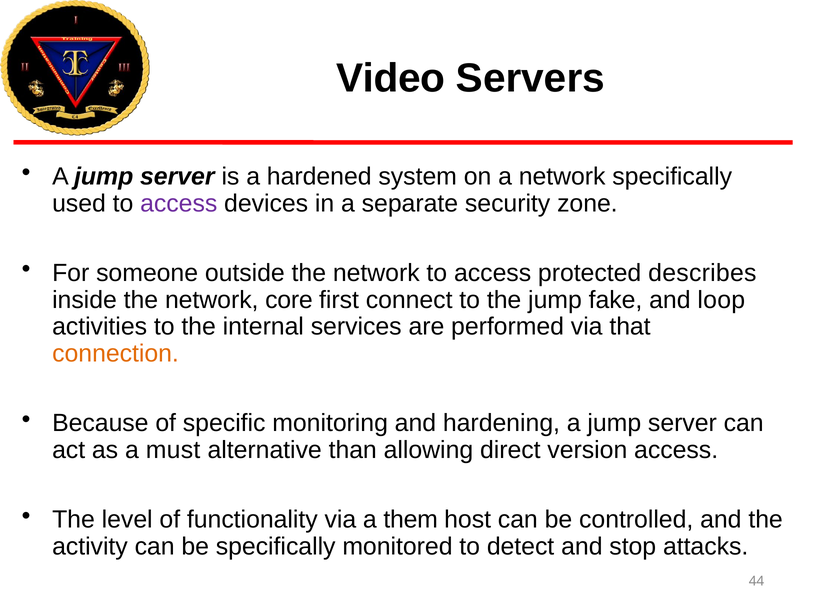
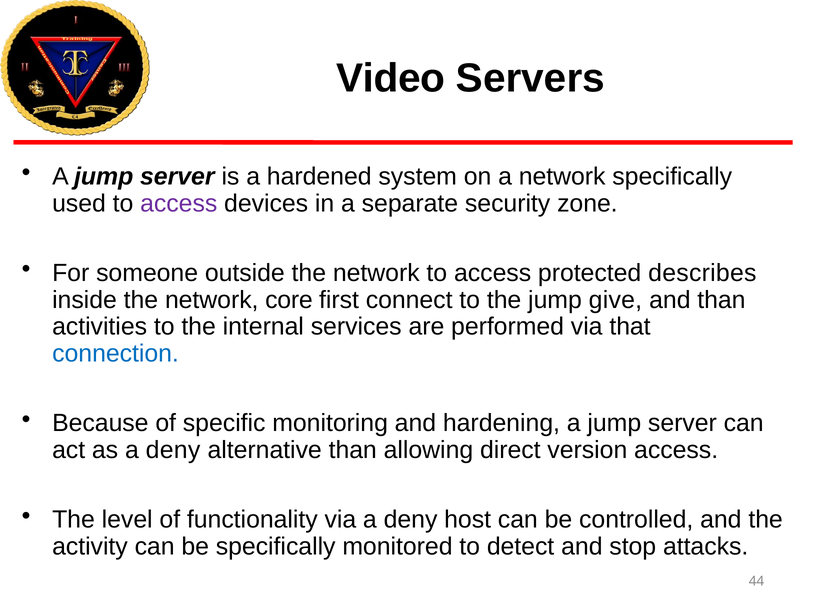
fake: fake -> give (615, 300)
and loop: loop -> than (721, 300)
connection colour: orange -> blue (116, 353)
as a must: must -> deny (173, 450)
via a them: them -> deny (411, 519)
